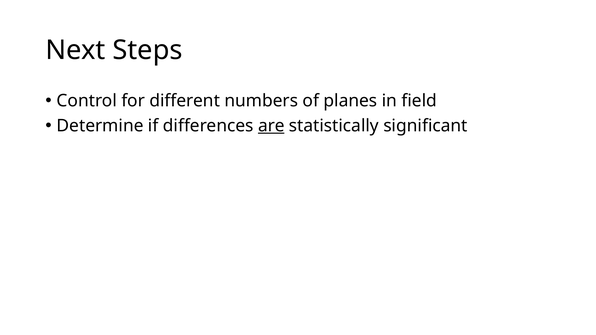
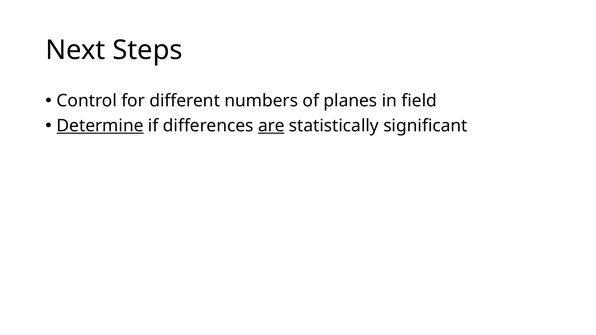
Determine underline: none -> present (100, 126)
